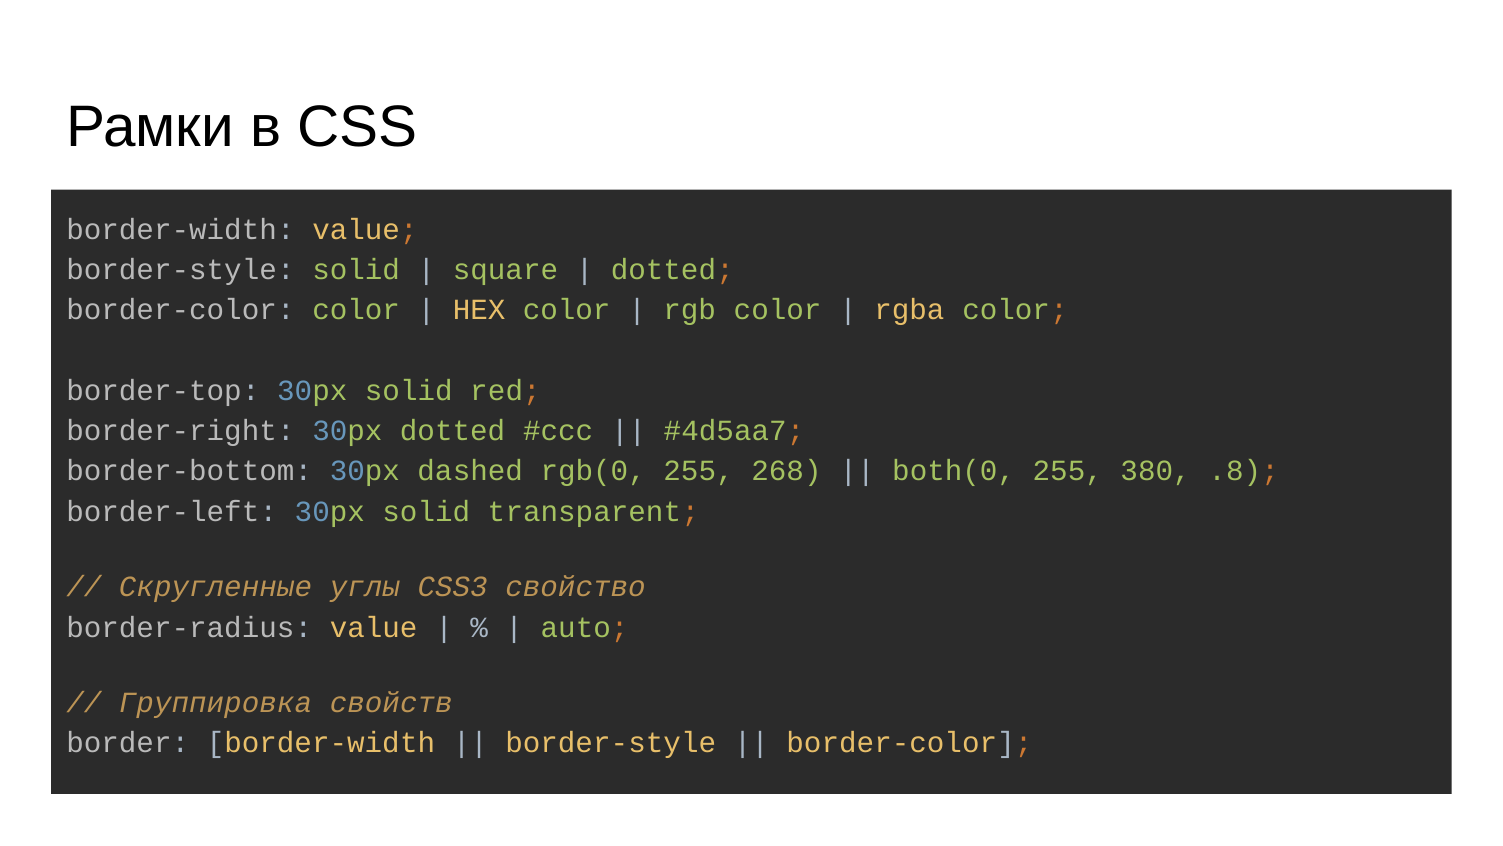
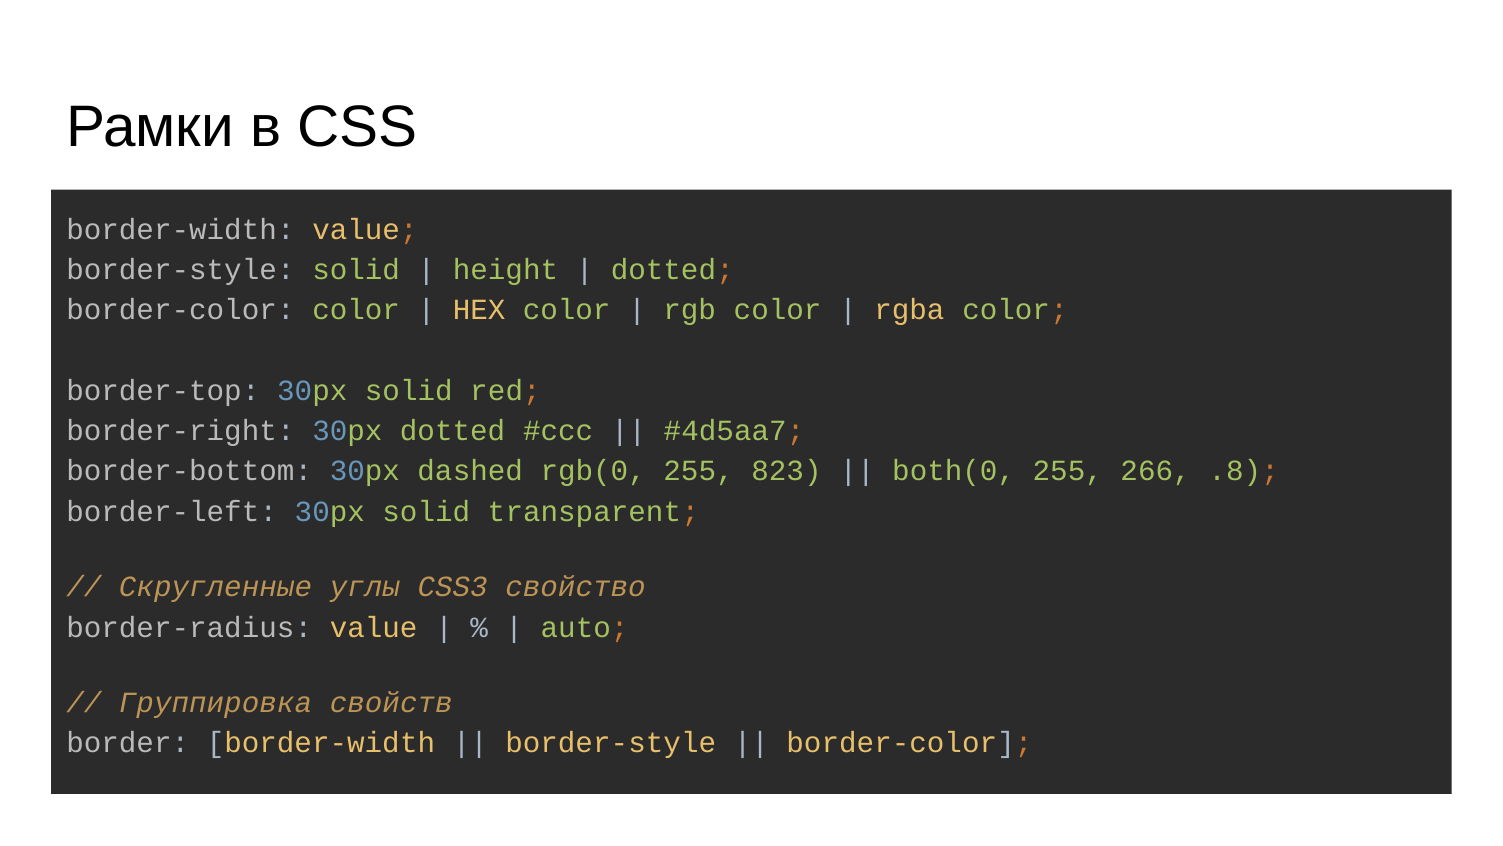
square: square -> height (505, 270)
268: 268 -> 823 (786, 471)
380: 380 -> 266 (1156, 471)
